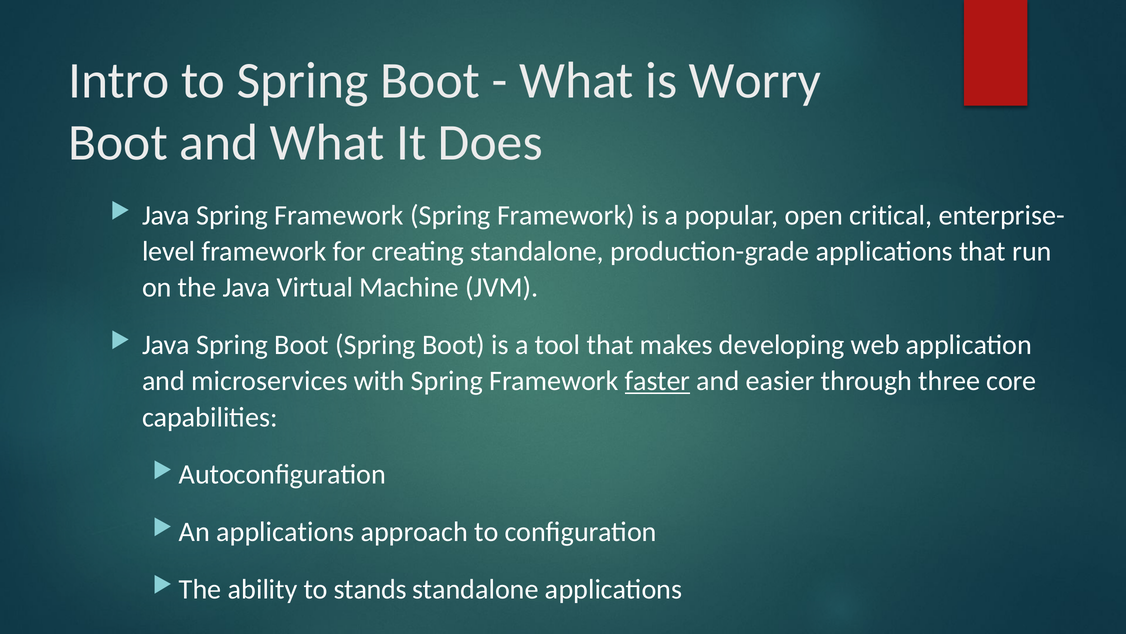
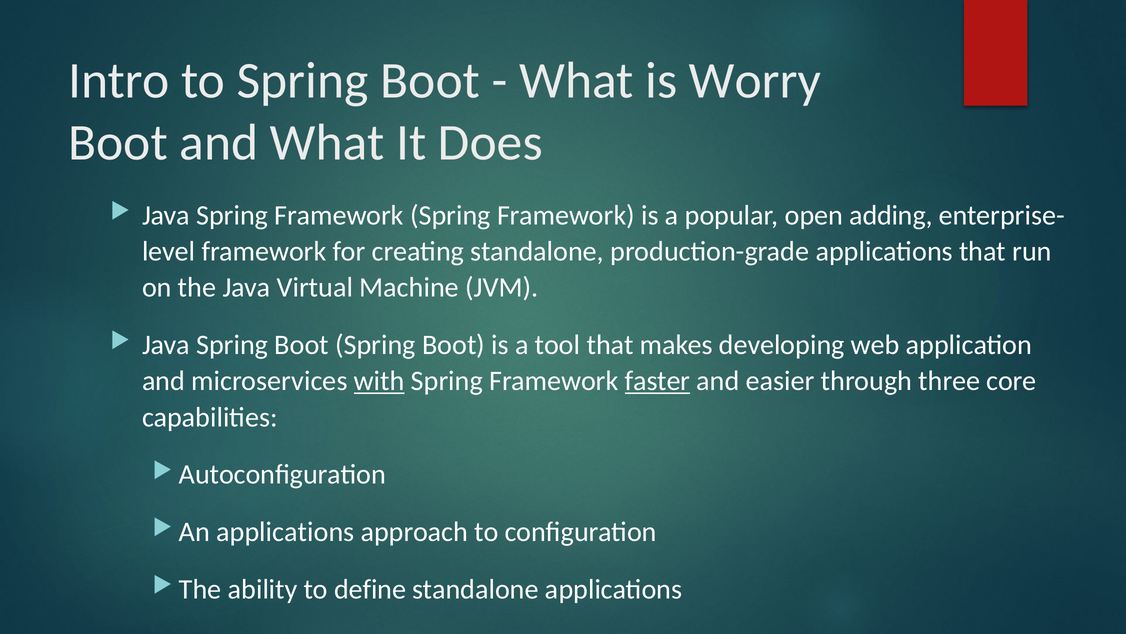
critical: critical -> adding (891, 215)
with underline: none -> present (379, 381)
stands: stands -> define (370, 589)
